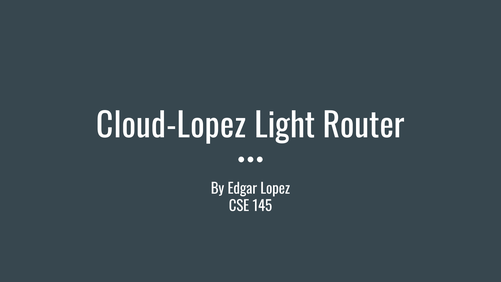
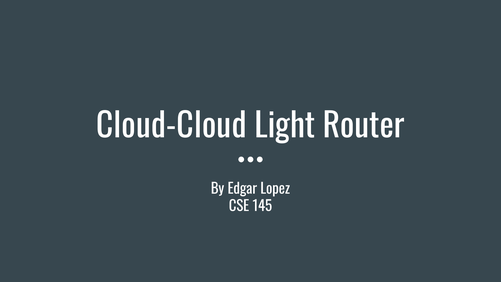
Cloud-Lopez: Cloud-Lopez -> Cloud-Cloud (171, 126)
